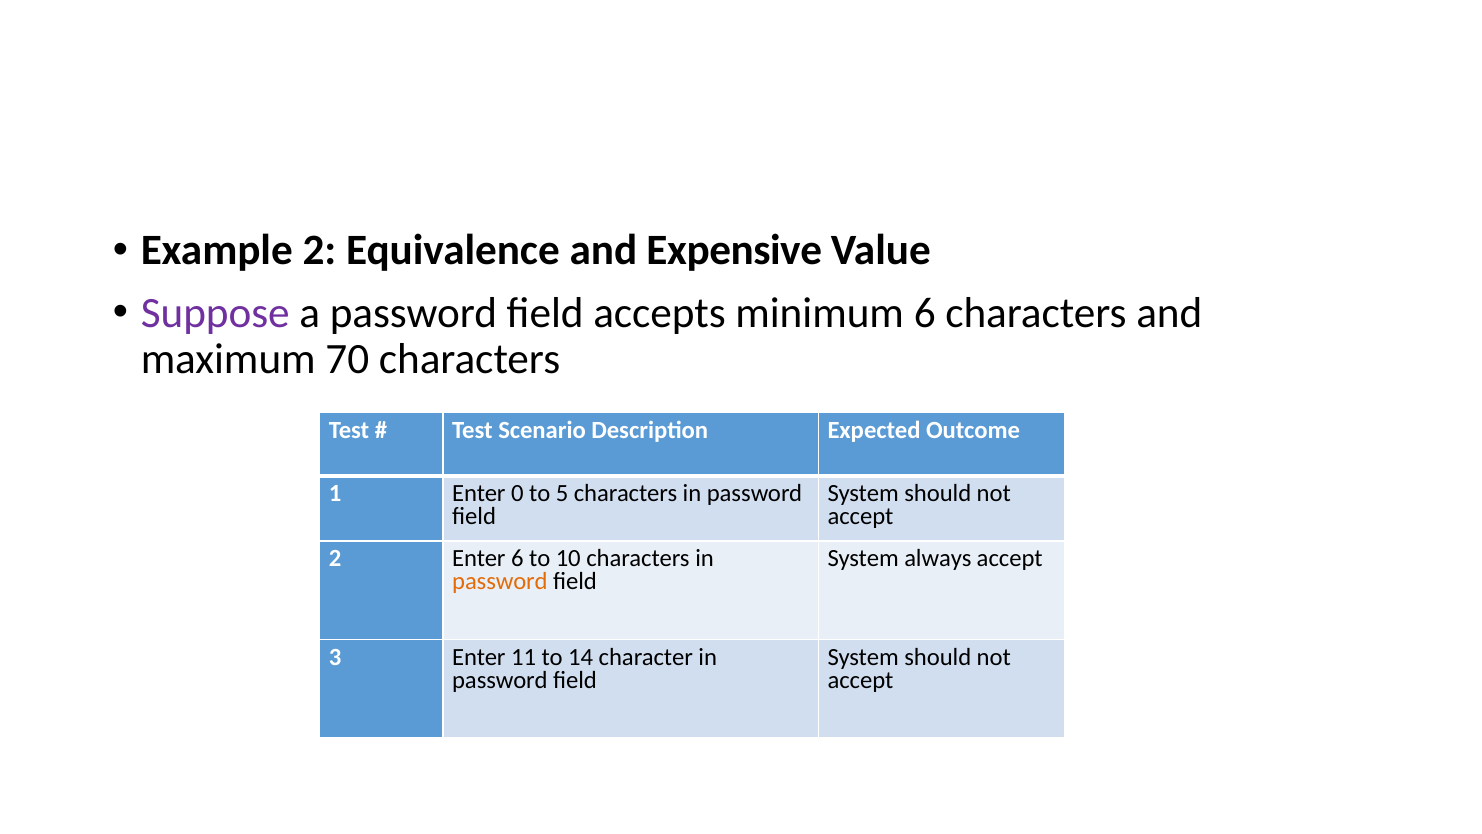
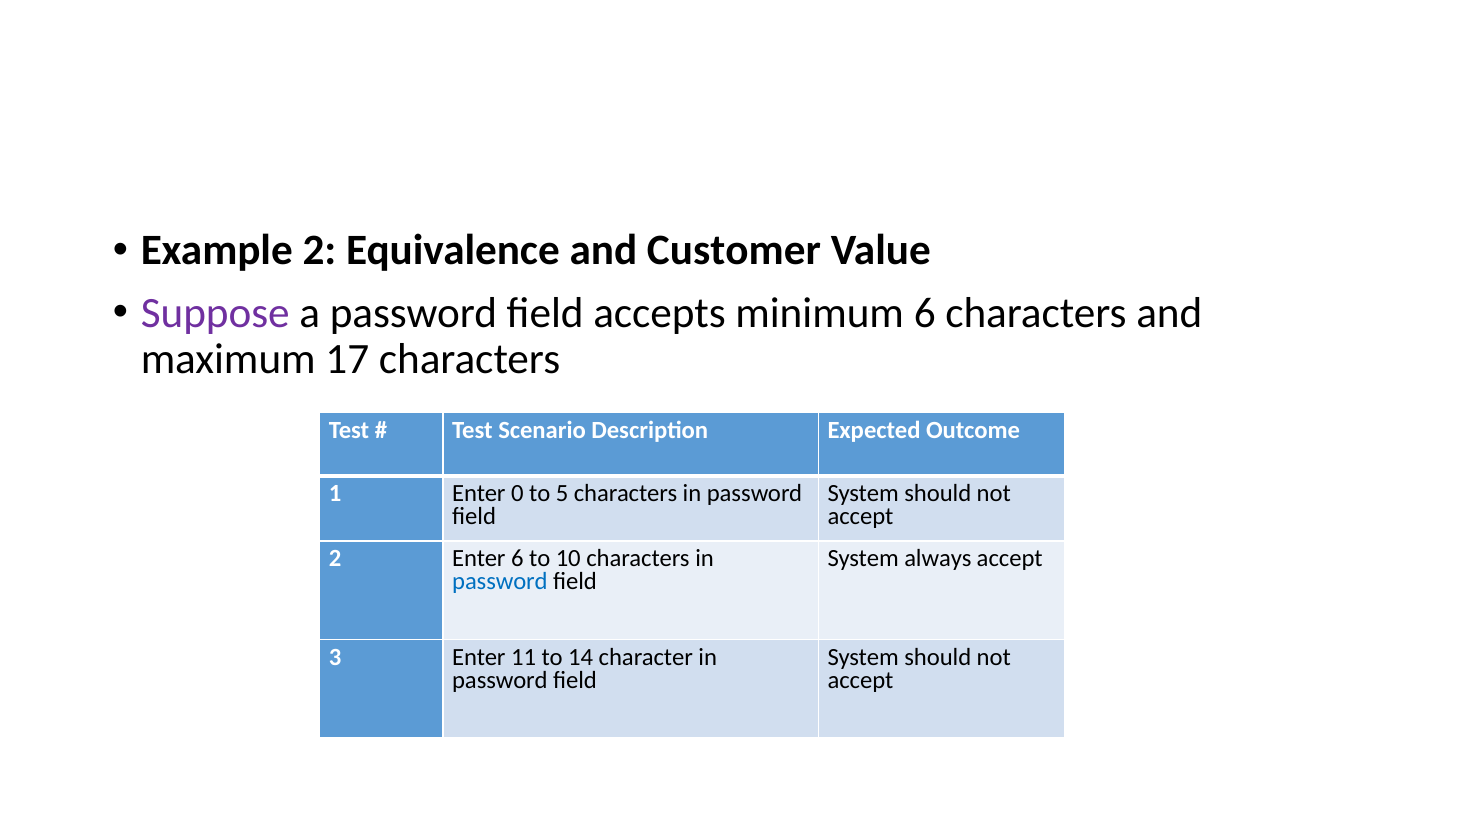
Expensive: Expensive -> Customer (734, 251)
70: 70 -> 17 (347, 359)
password colour: orange -> blue (500, 581)
